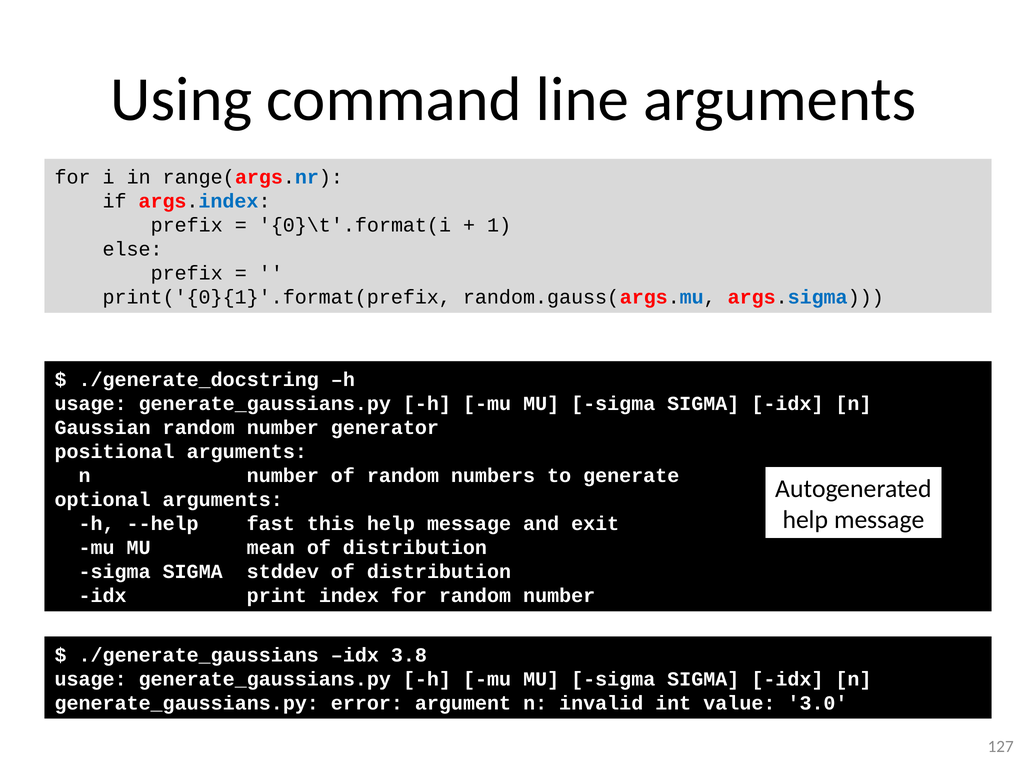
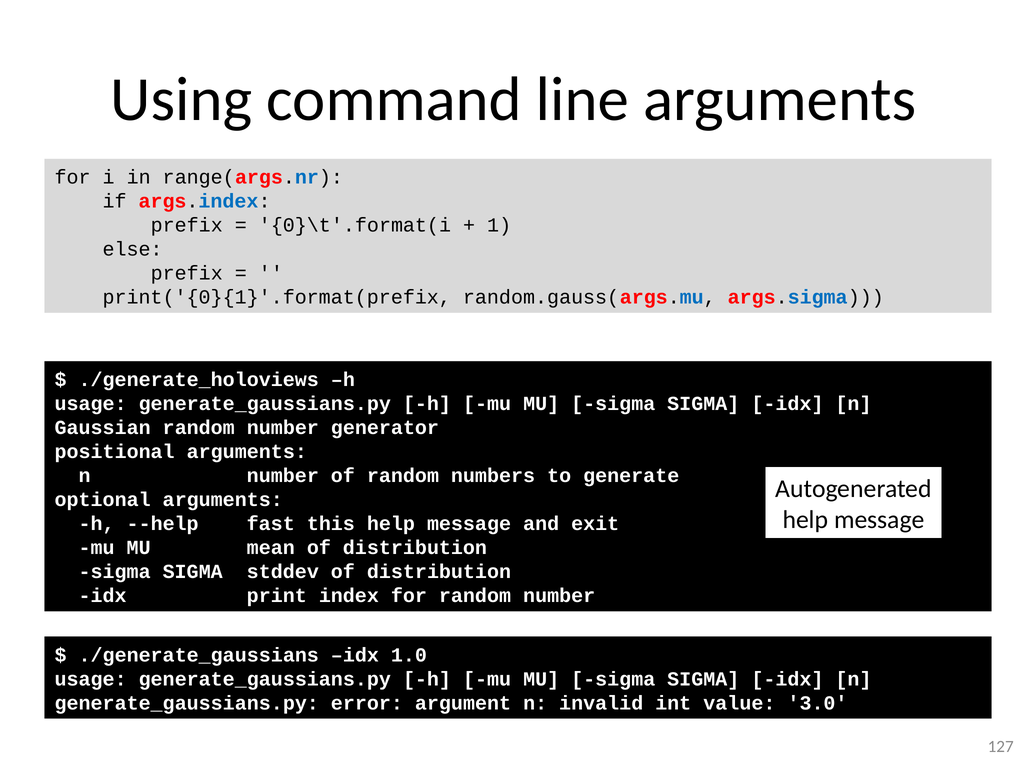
./generate_docstring: ./generate_docstring -> ./generate_holoviews (199, 380)
3.8: 3.8 -> 1.0 (409, 655)
